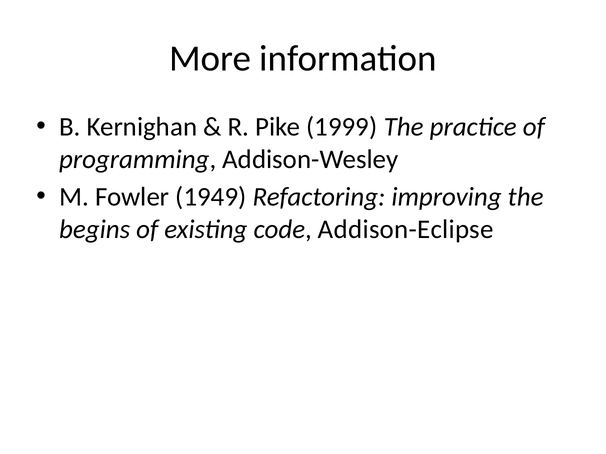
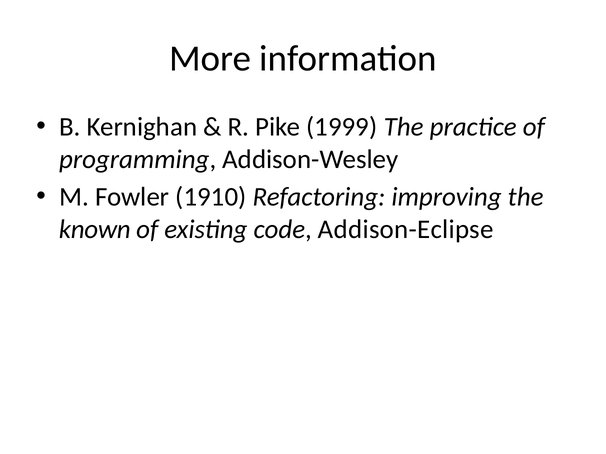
1949: 1949 -> 1910 (211, 197)
begins: begins -> known (95, 230)
